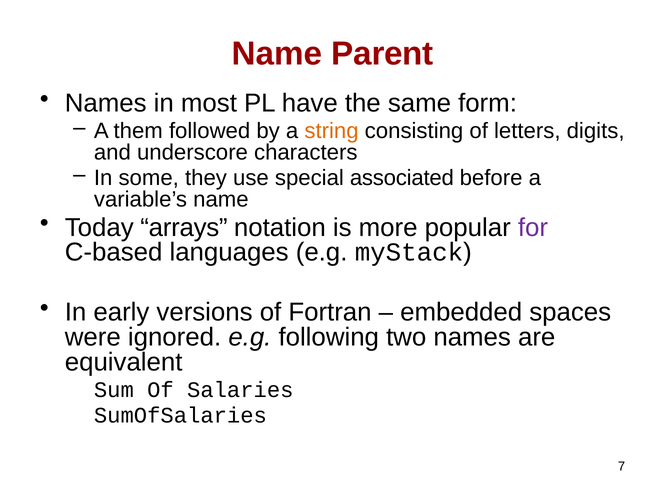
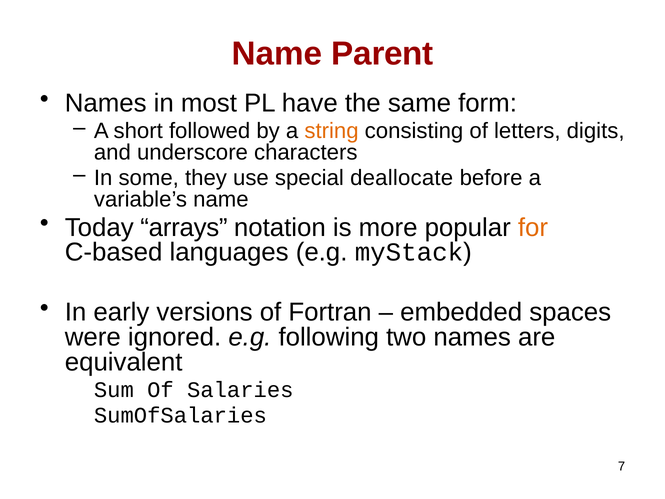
them: them -> short (138, 131)
associated: associated -> deallocate (402, 178)
for colour: purple -> orange (533, 227)
